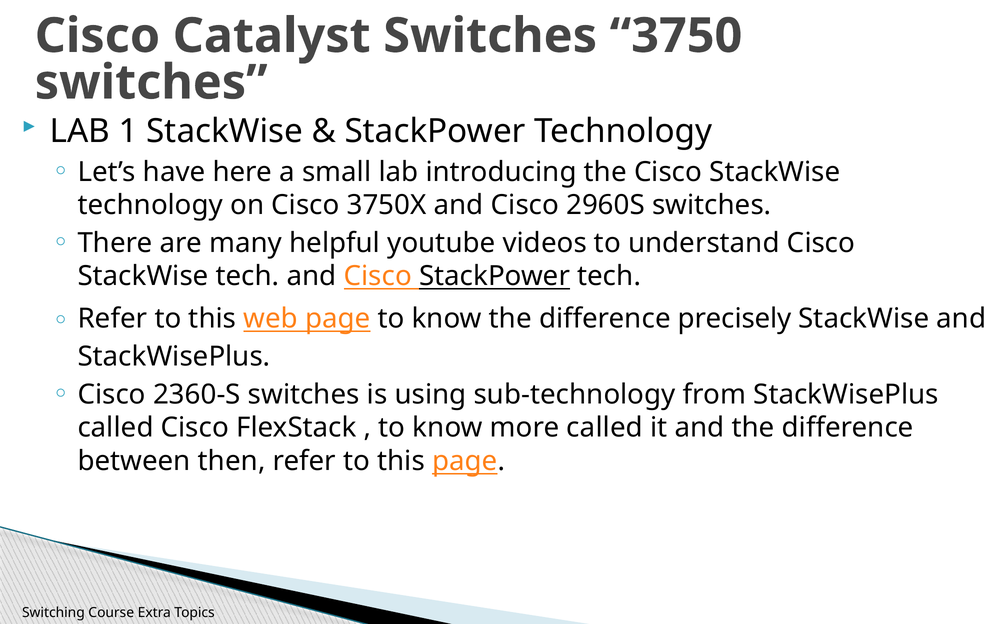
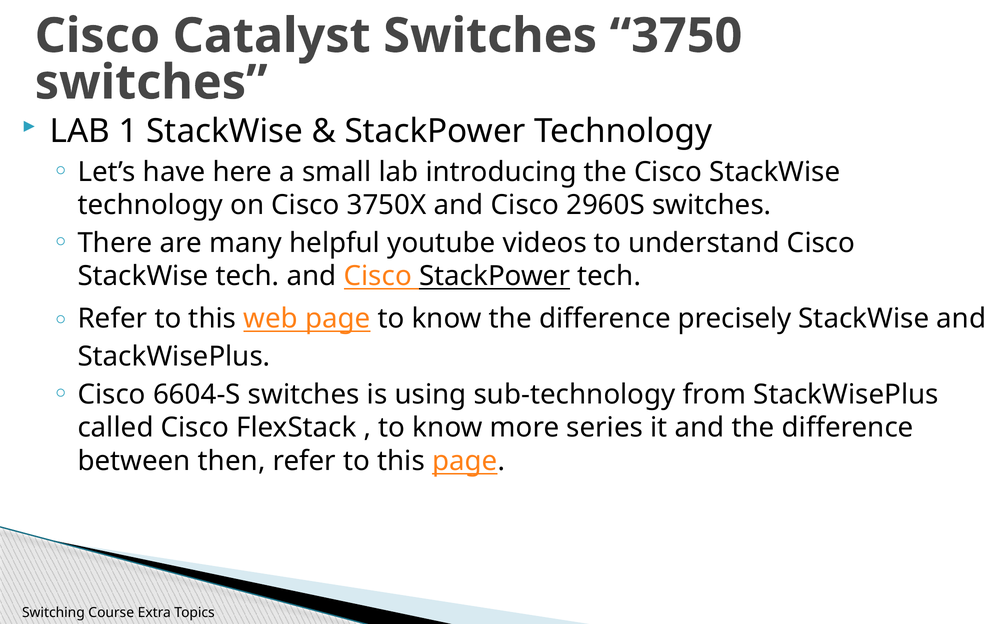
2360-S: 2360-S -> 6604-S (197, 394)
more called: called -> series (605, 428)
